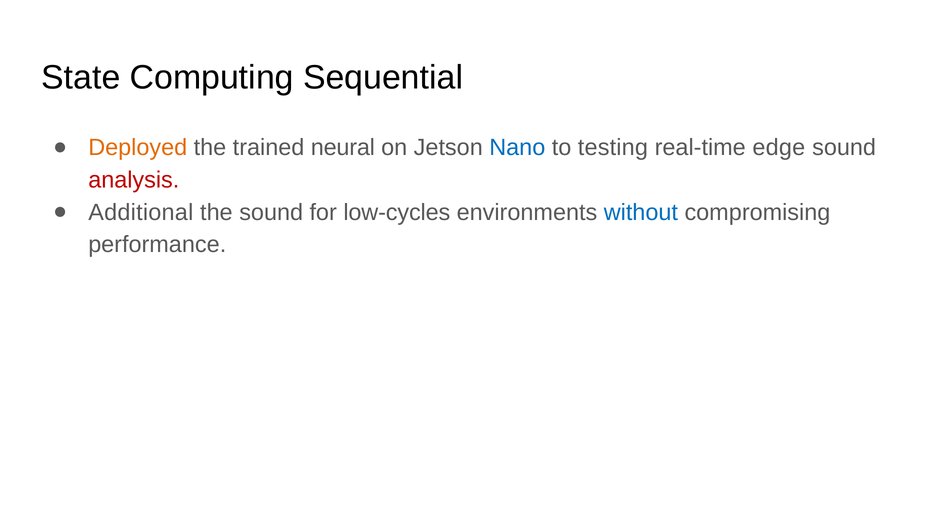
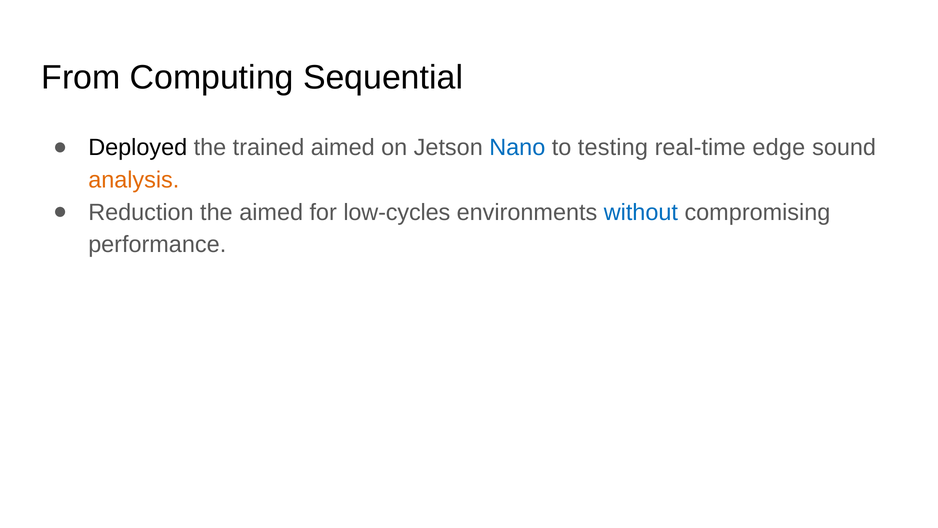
State: State -> From (81, 78)
Deployed colour: orange -> black (138, 148)
trained neural: neural -> aimed (343, 148)
analysis colour: red -> orange (134, 180)
Additional: Additional -> Reduction (141, 212)
the sound: sound -> aimed (271, 212)
